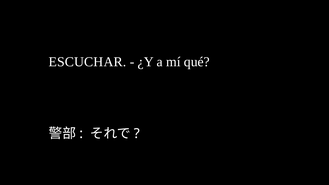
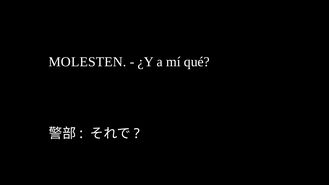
ESCUCHAR: ESCUCHAR -> MOLESTEN (87, 62)
